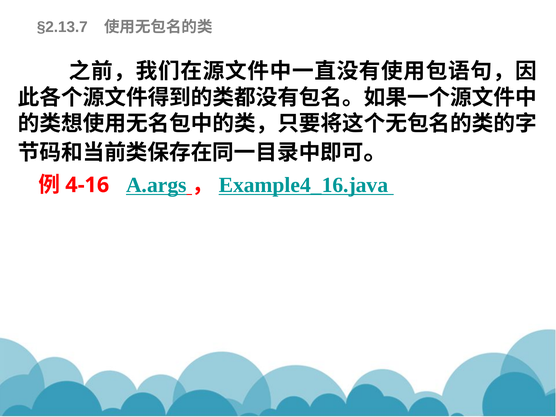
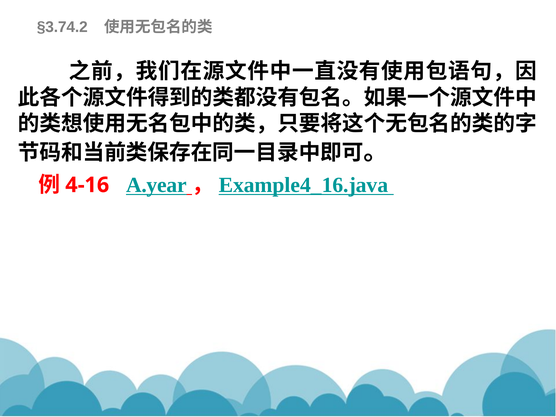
§2.13.7: §2.13.7 -> §3.74.2 (62, 27)
A.args: A.args -> A.year (156, 185)
